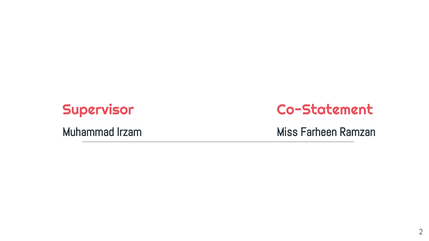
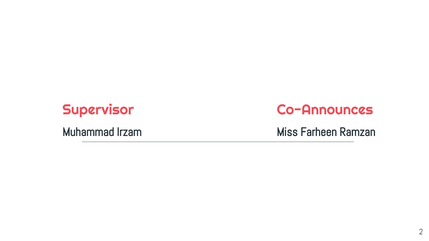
Co-Statement: Co-Statement -> Co-Announces (325, 110)
